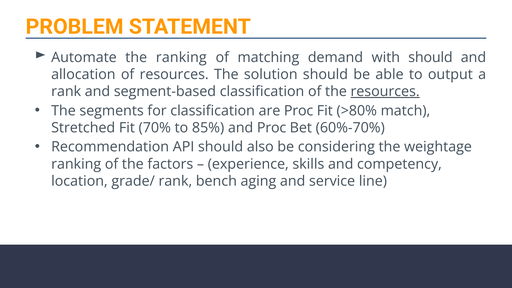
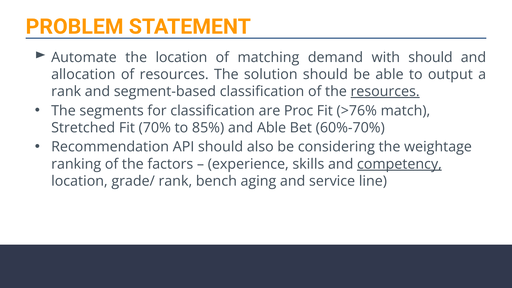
the ranking: ranking -> location (181, 57)
>80%: >80% -> >76% (357, 111)
and Proc: Proc -> Able (272, 128)
competency underline: none -> present (399, 164)
